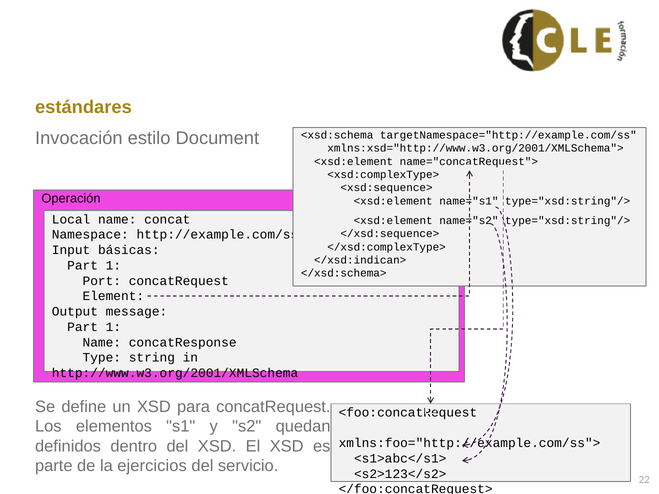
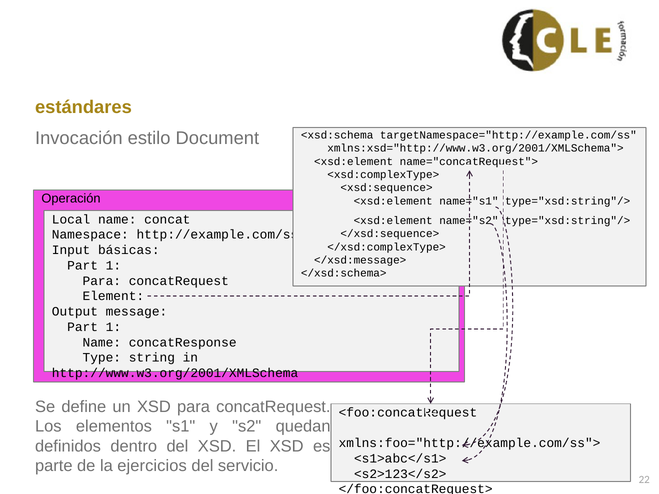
</xsd:indican>: </xsd:indican> -> </xsd:message> (360, 260)
Port: Port -> Para (102, 281)
